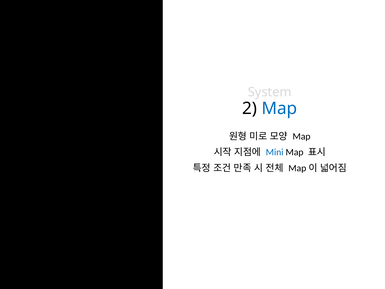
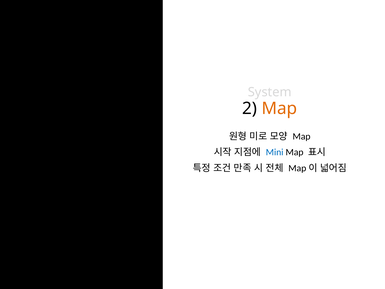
Map colour: blue -> orange (279, 108)
